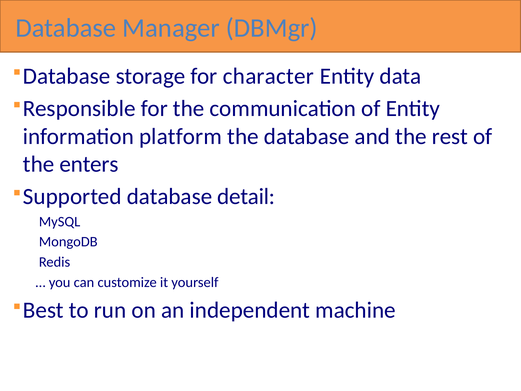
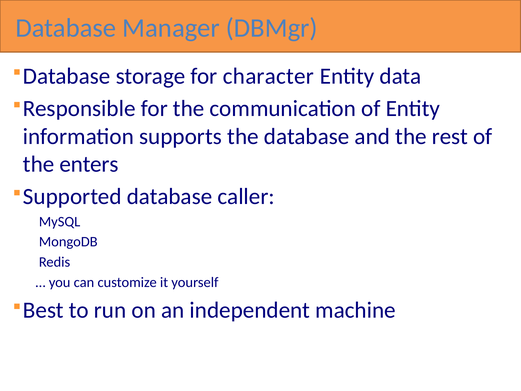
platform: platform -> supports (180, 136)
detail: detail -> caller (246, 197)
